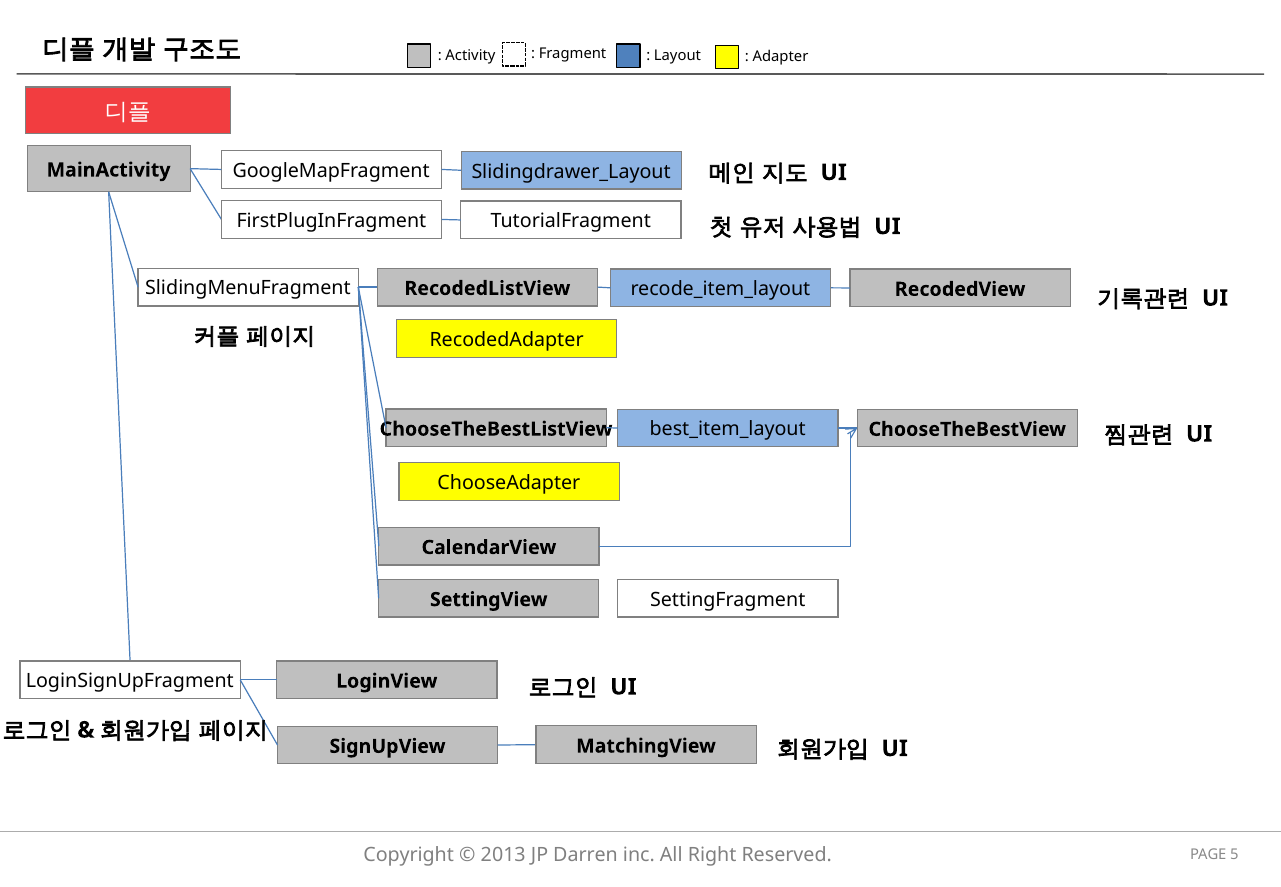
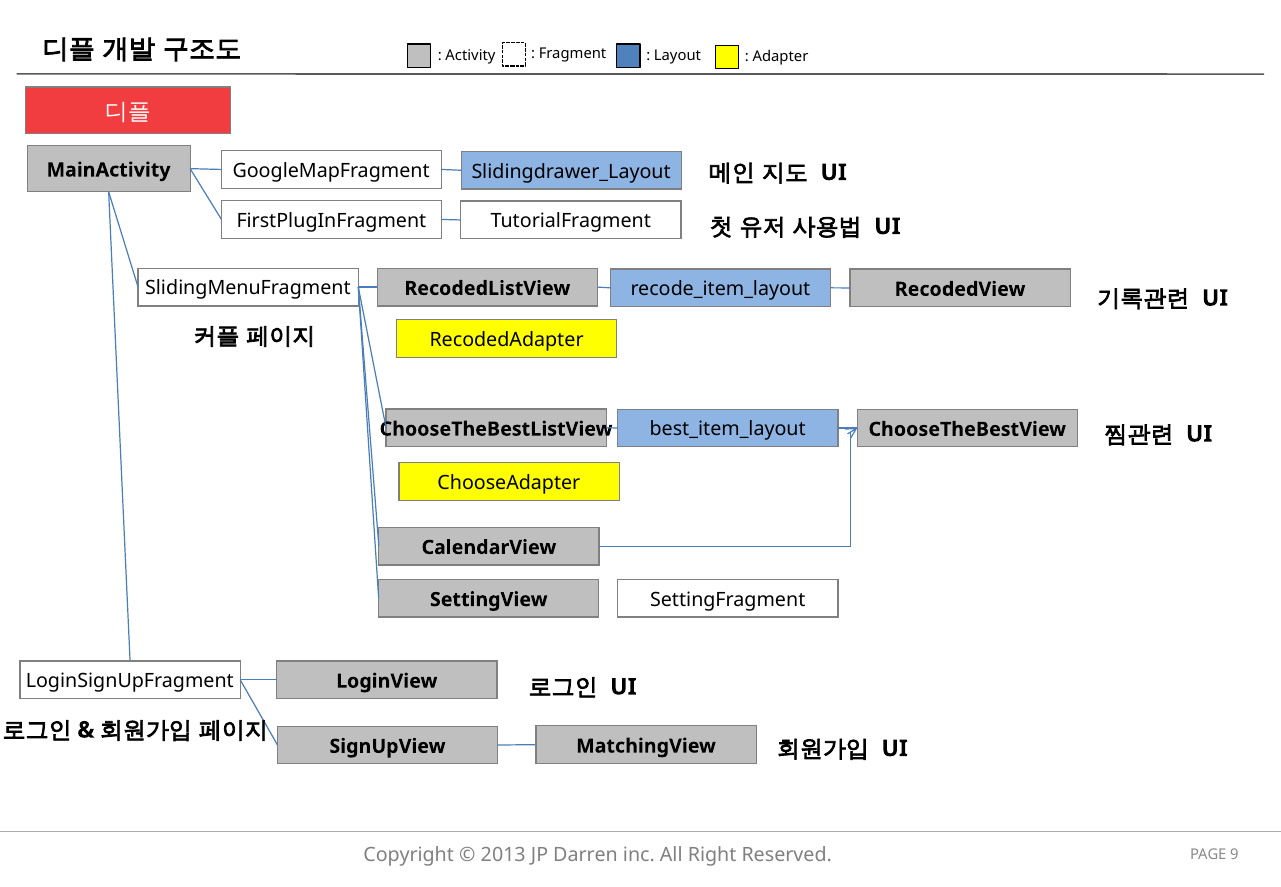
5: 5 -> 9 (1234, 855)
